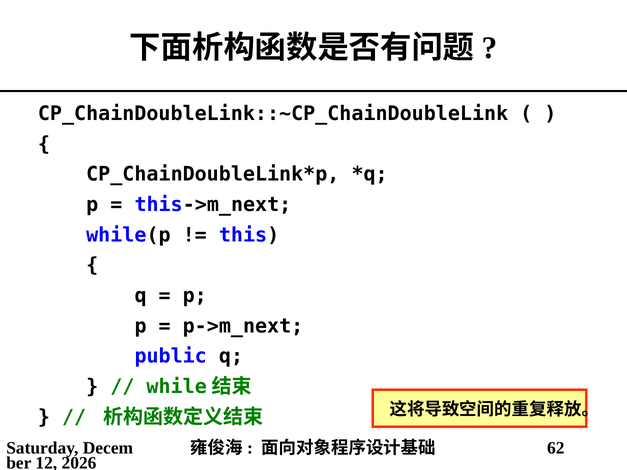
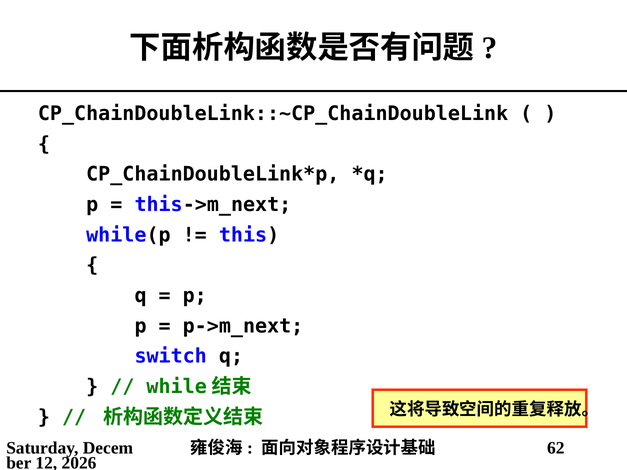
public: public -> switch (171, 356)
